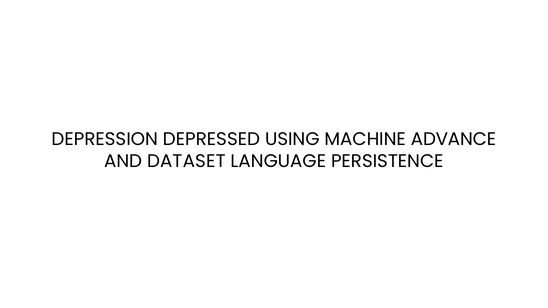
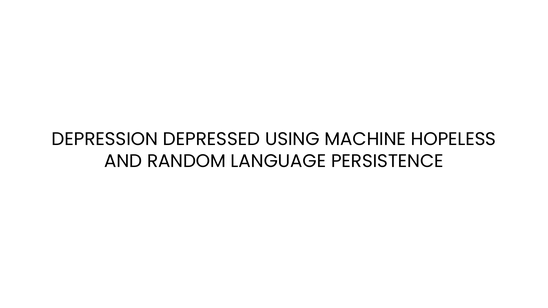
ADVANCE: ADVANCE -> HOPELESS (453, 139)
DATASET: DATASET -> RANDOM (186, 161)
